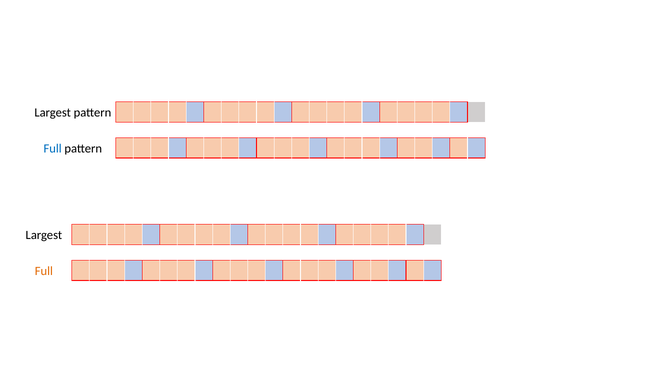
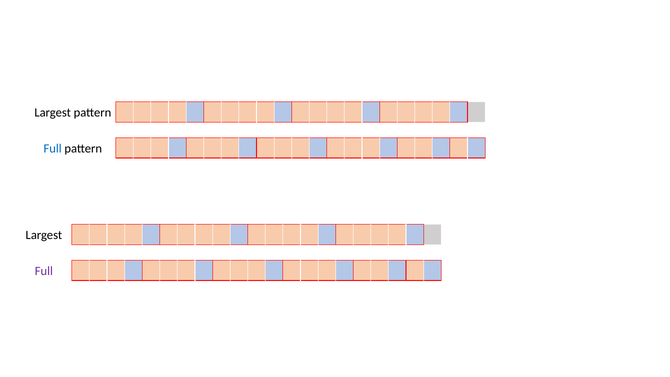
Full colour: orange -> purple (44, 271)
